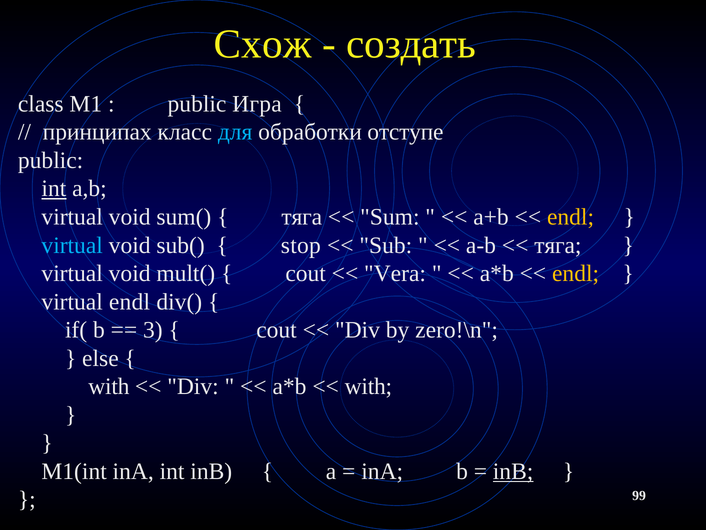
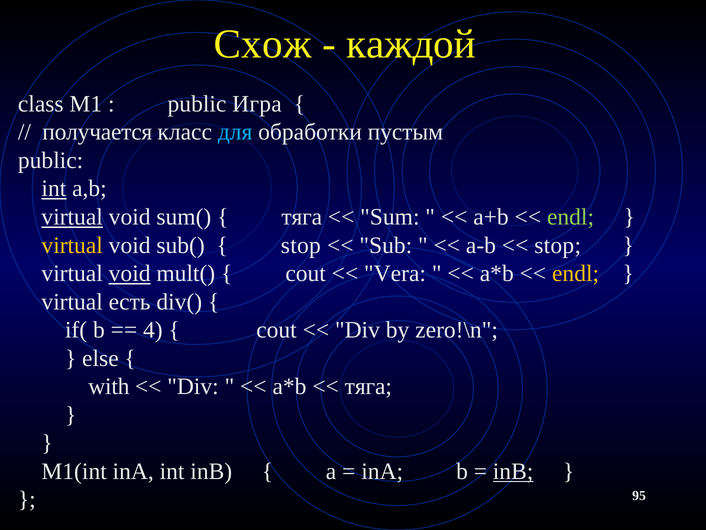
создать: создать -> каждой (411, 44)
принципах: принципах -> получается (97, 132)
отступе: отступе -> пустым (405, 132)
virtual underline: none -> present (72, 217)
endl colour: yellow -> light green (571, 217)
virtual colour: light blue -> yellow (72, 245)
тяга: тяга -> stop (558, 245)
void underline: none -> present (130, 273)
virtual endl: endl -> есть (130, 301)
3: 3 -> 4 (153, 330)
with: with -> тяга (368, 386)
99: 99 -> 95 (639, 495)
